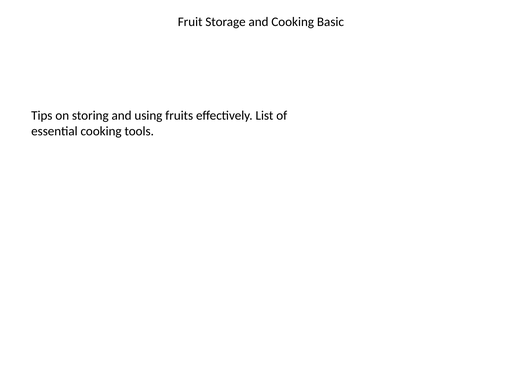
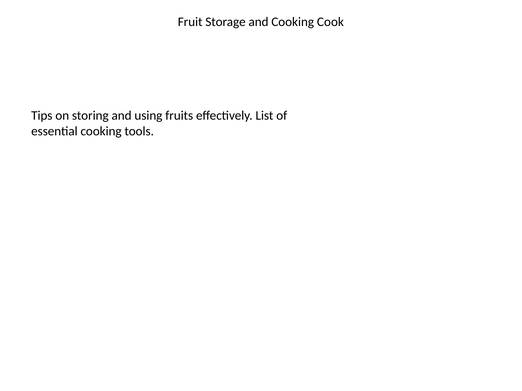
Basic: Basic -> Cook (330, 22)
